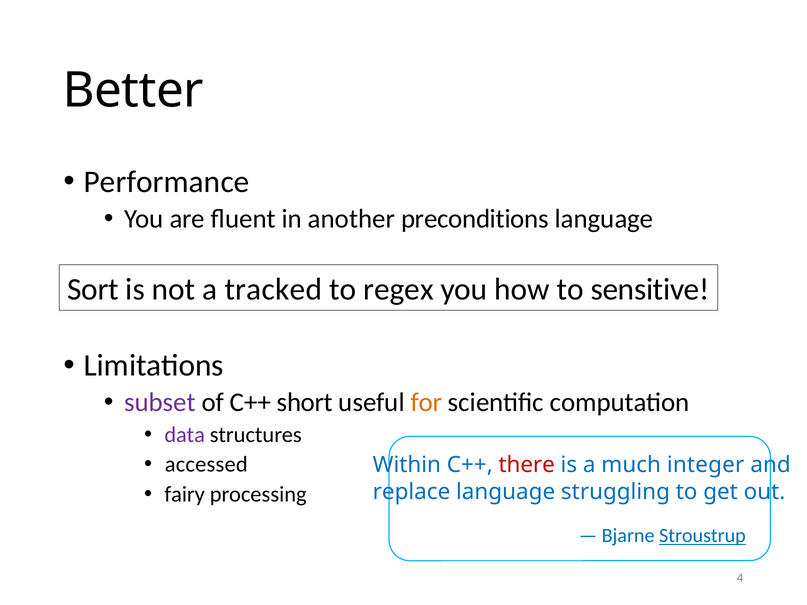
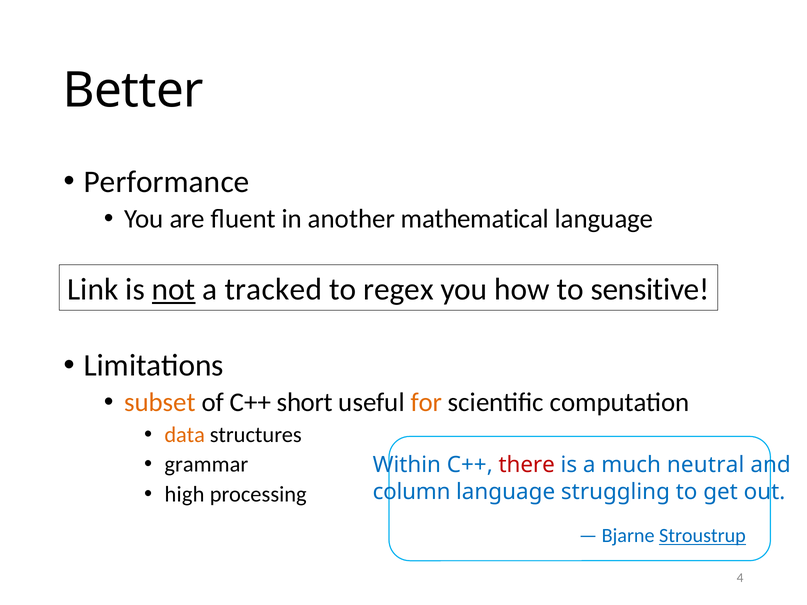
preconditions: preconditions -> mathematical (475, 219)
Sort: Sort -> Link (93, 290)
not underline: none -> present (174, 290)
subset colour: purple -> orange (160, 403)
data colour: purple -> orange (185, 435)
accessed: accessed -> grammar (206, 465)
integer: integer -> neutral (706, 465)
fairy: fairy -> high (184, 494)
replace: replace -> column (412, 492)
